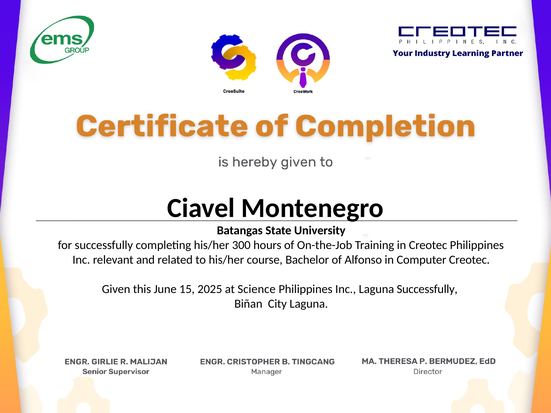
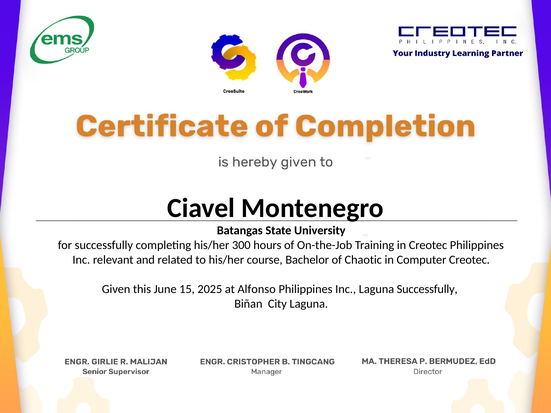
Alfonso: Alfonso -> Chaotic (363, 260)
Science: Science -> Alfonso (257, 289)
